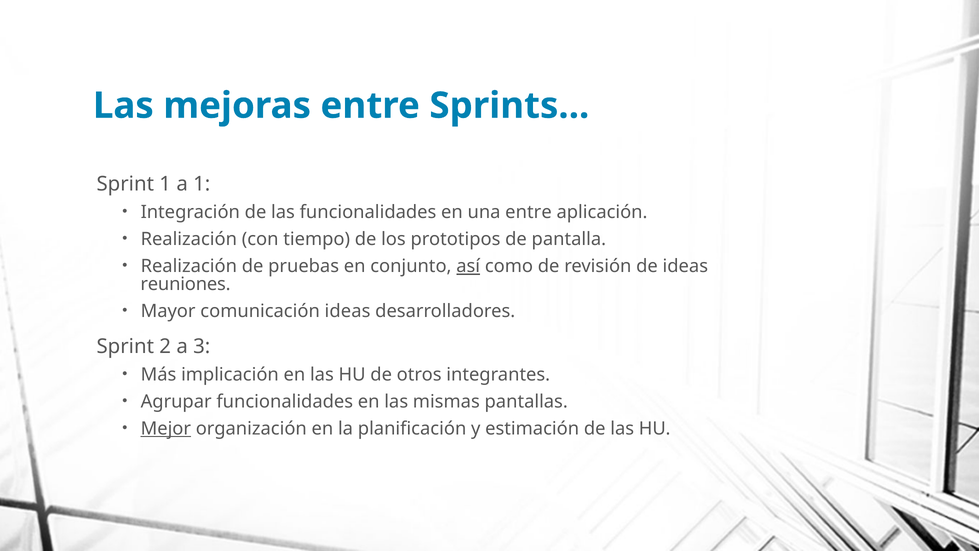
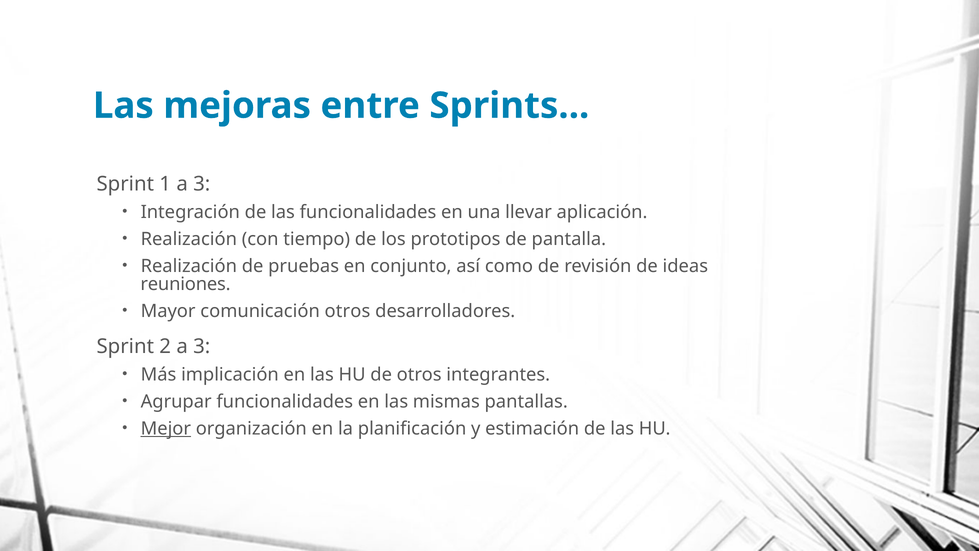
1 a 1: 1 -> 3 (202, 184)
una entre: entre -> llevar (529, 212)
así underline: present -> none (468, 266)
comunicación ideas: ideas -> otros (347, 311)
